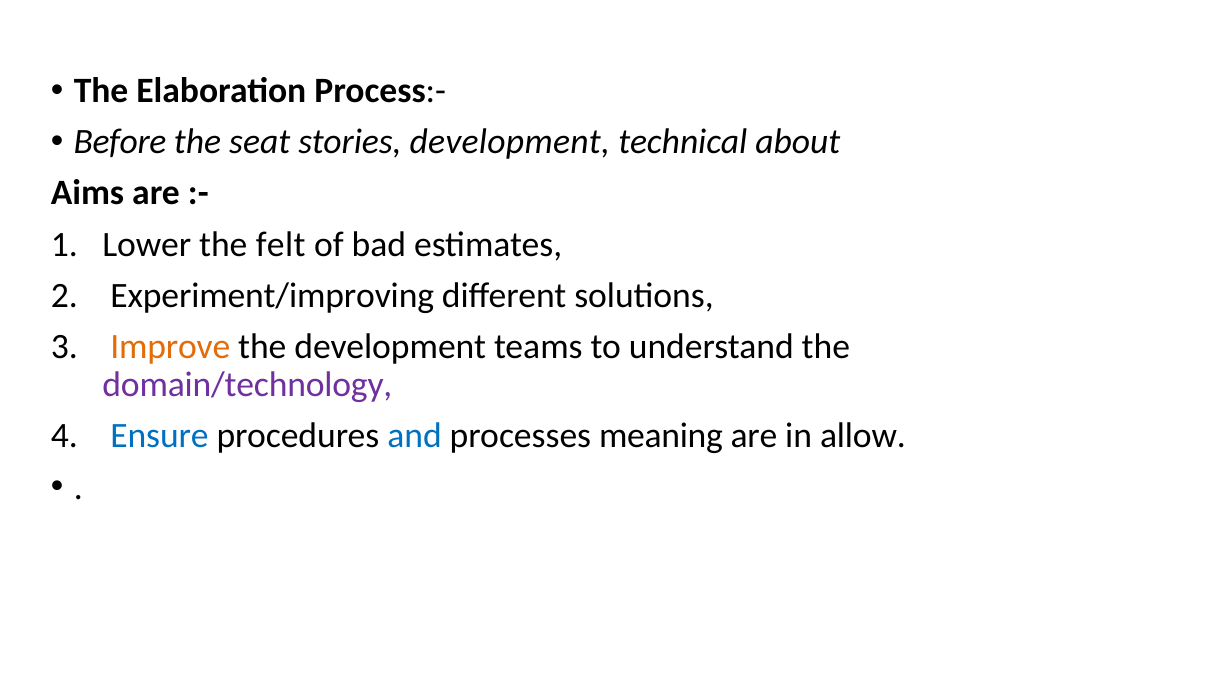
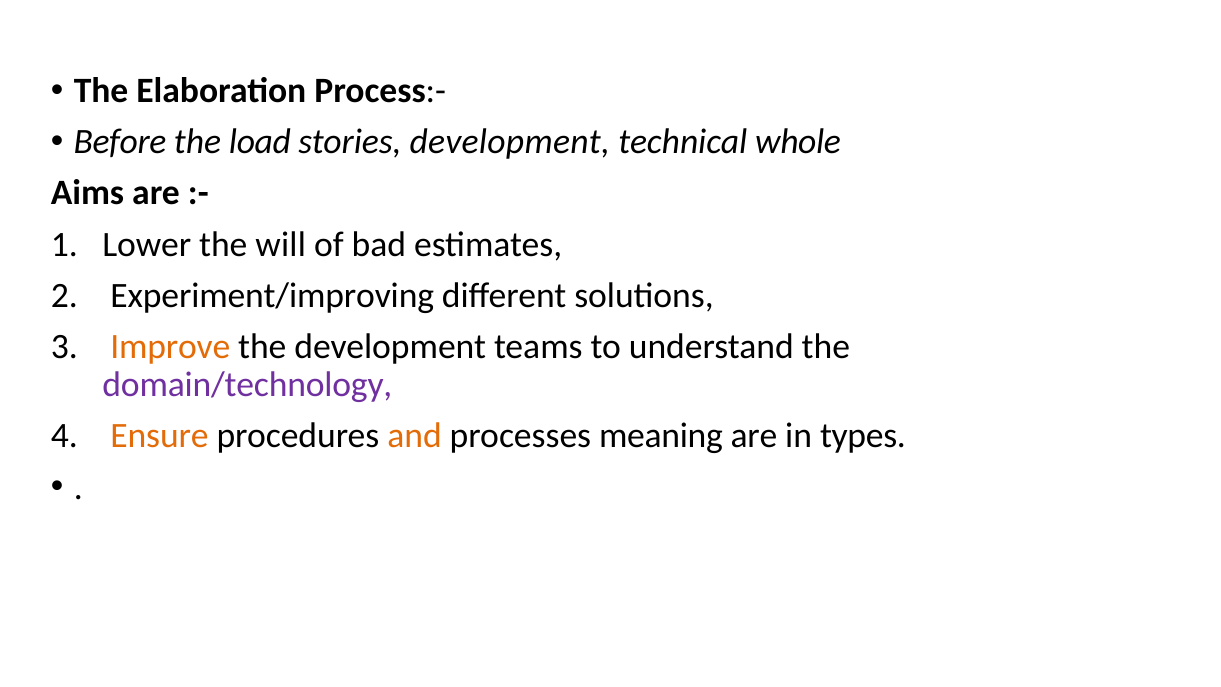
seat: seat -> load (260, 142)
about: about -> whole (798, 142)
felt: felt -> will (281, 244)
Ensure colour: blue -> orange (159, 436)
and colour: blue -> orange (415, 436)
allow: allow -> types (863, 436)
